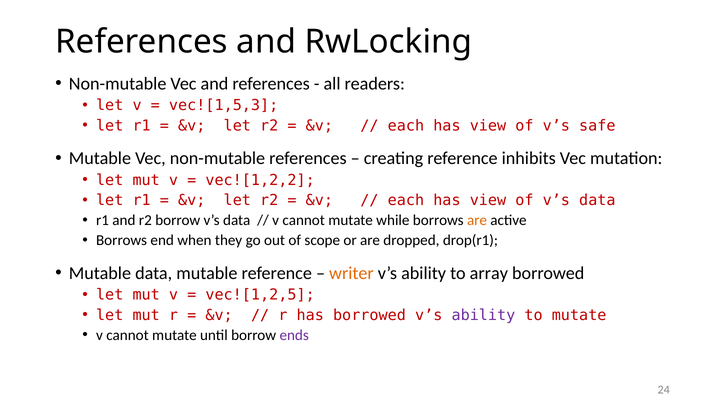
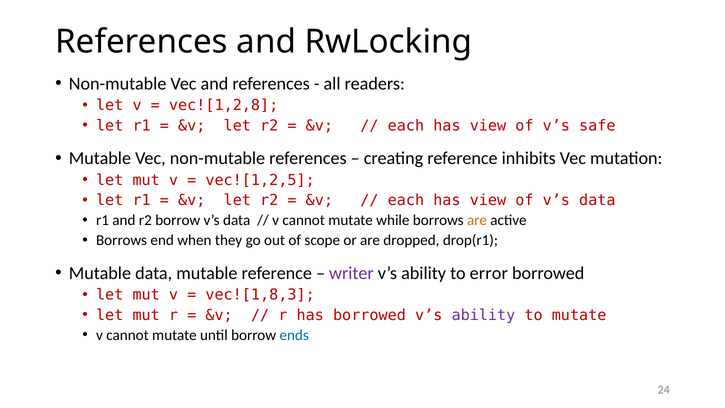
vec![1,5,3: vec![1,5,3 -> vec![1,2,8 (224, 105)
vec![1,2,2: vec![1,2,2 -> vec![1,2,5 (260, 180)
writer colour: orange -> purple (351, 273)
array: array -> error (489, 273)
vec![1,2,5: vec![1,2,5 -> vec![1,8,3 (260, 295)
ends colour: purple -> blue (294, 335)
